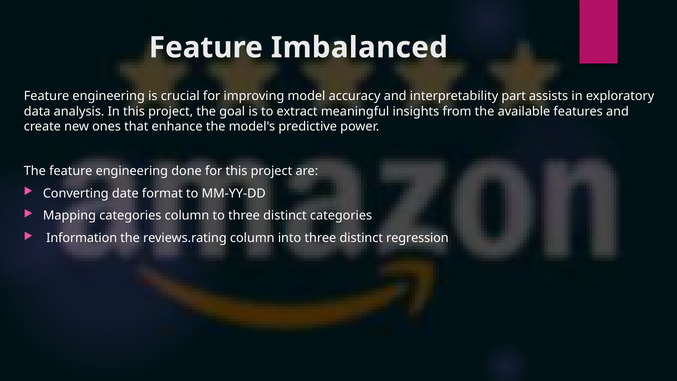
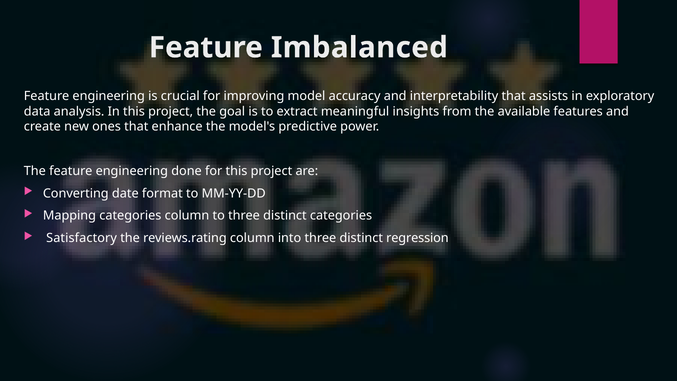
interpretability part: part -> that (514, 96)
Information: Information -> Satisfactory (82, 238)
